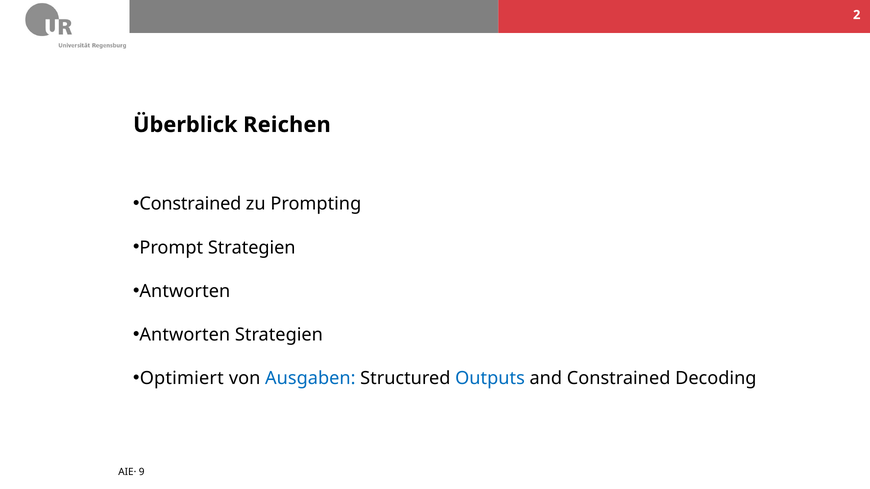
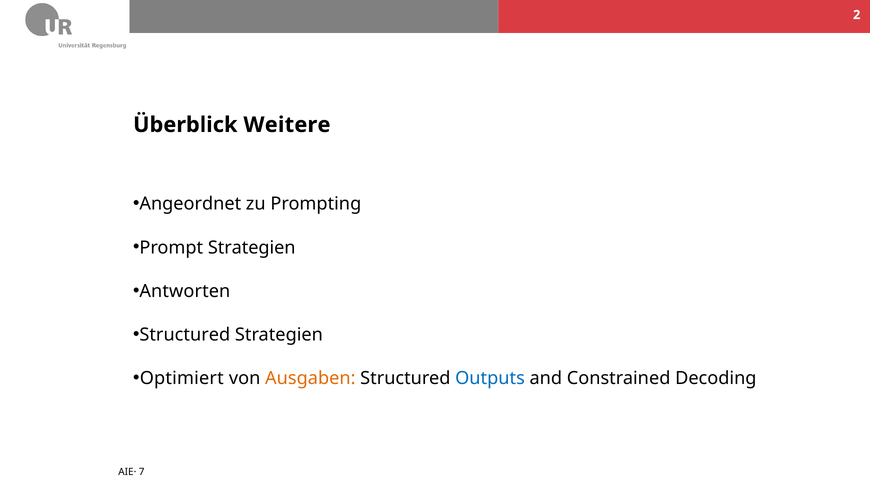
Reichen: Reichen -> Weitere (287, 125)
Constrained: Constrained -> Angeordnet (190, 204)
Antworten: Antworten -> Structured (185, 335)
Ausgaben colour: blue -> orange (310, 378)
9: 9 -> 7 (142, 473)
